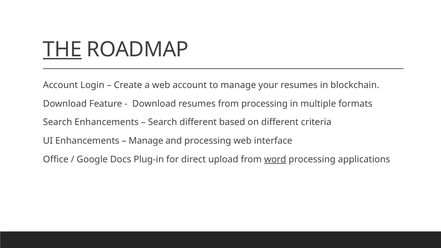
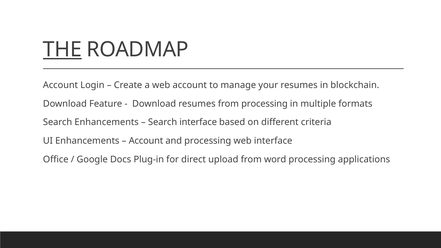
Search different: different -> interface (198, 122)
Manage: Manage -> Account (146, 141)
word underline: present -> none (275, 159)
